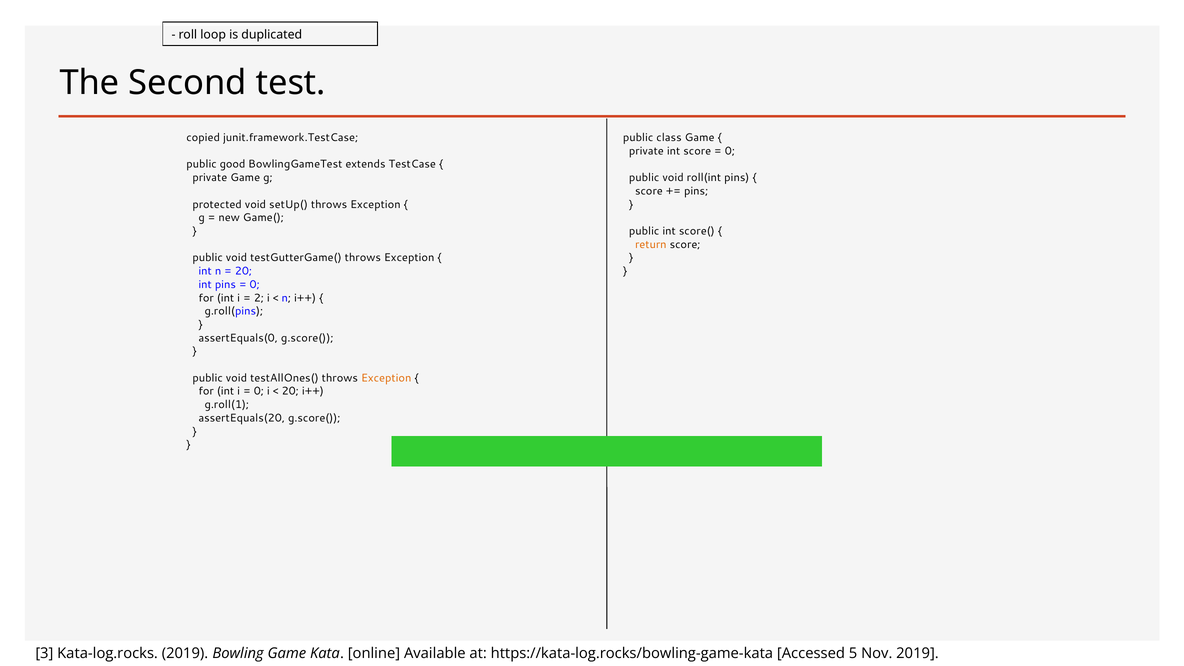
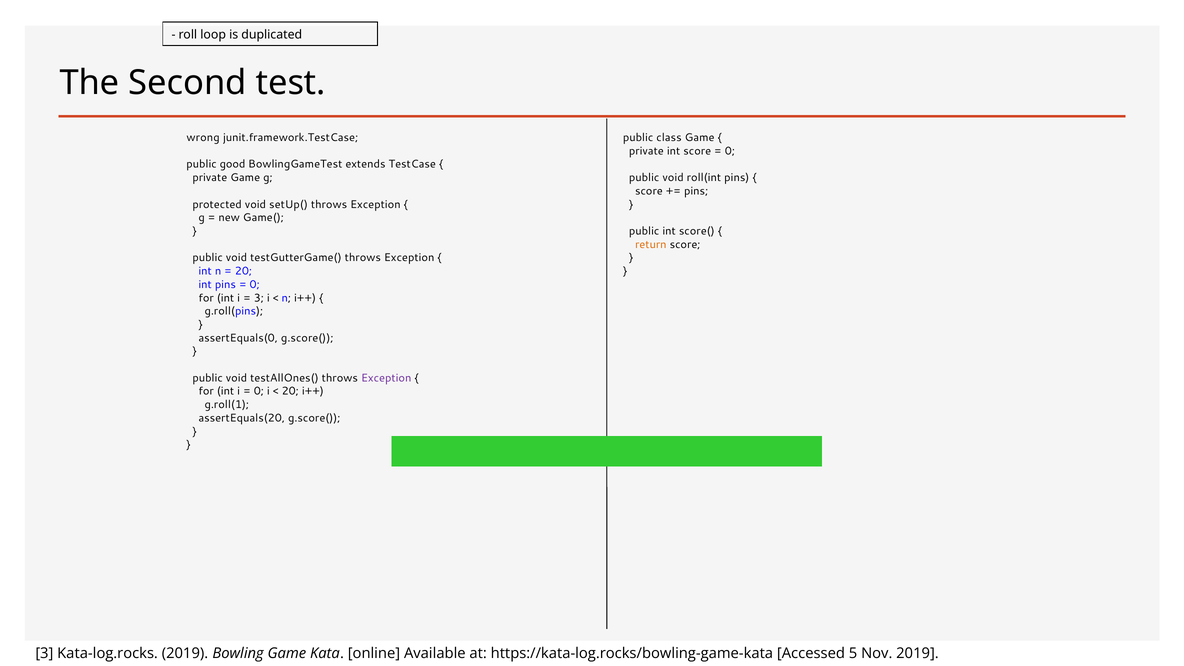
copied: copied -> wrong (203, 138)
2: 2 -> 3 (259, 298)
Exception colour: orange -> purple (386, 378)
